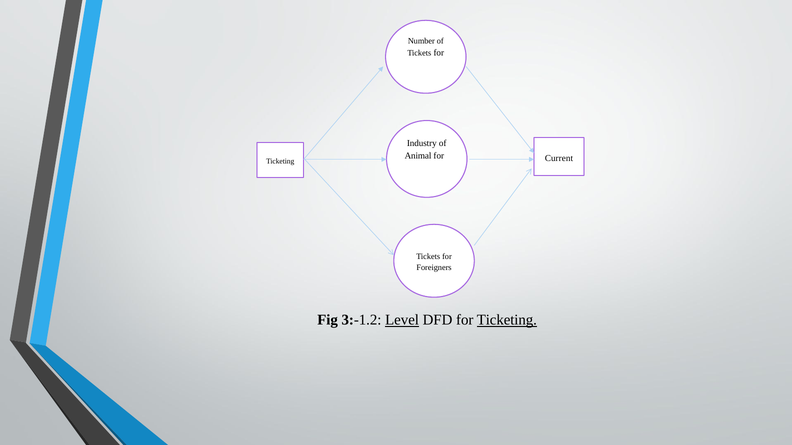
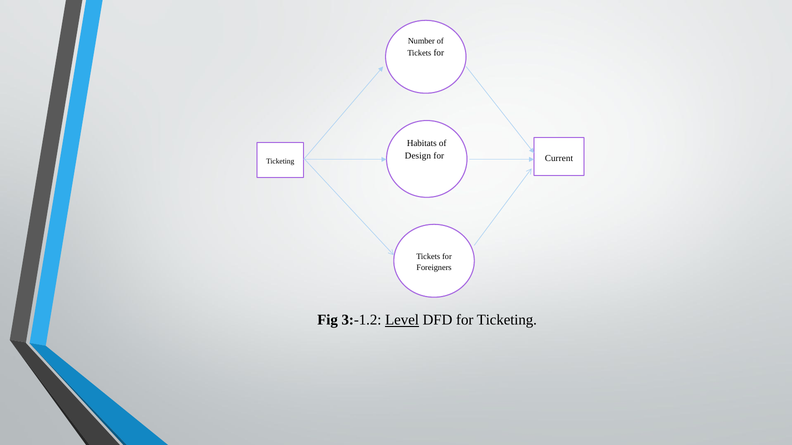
Industry: Industry -> Habitats (422, 143)
Animal: Animal -> Design (418, 156)
Ticketing underline: present -> none (507, 320)
